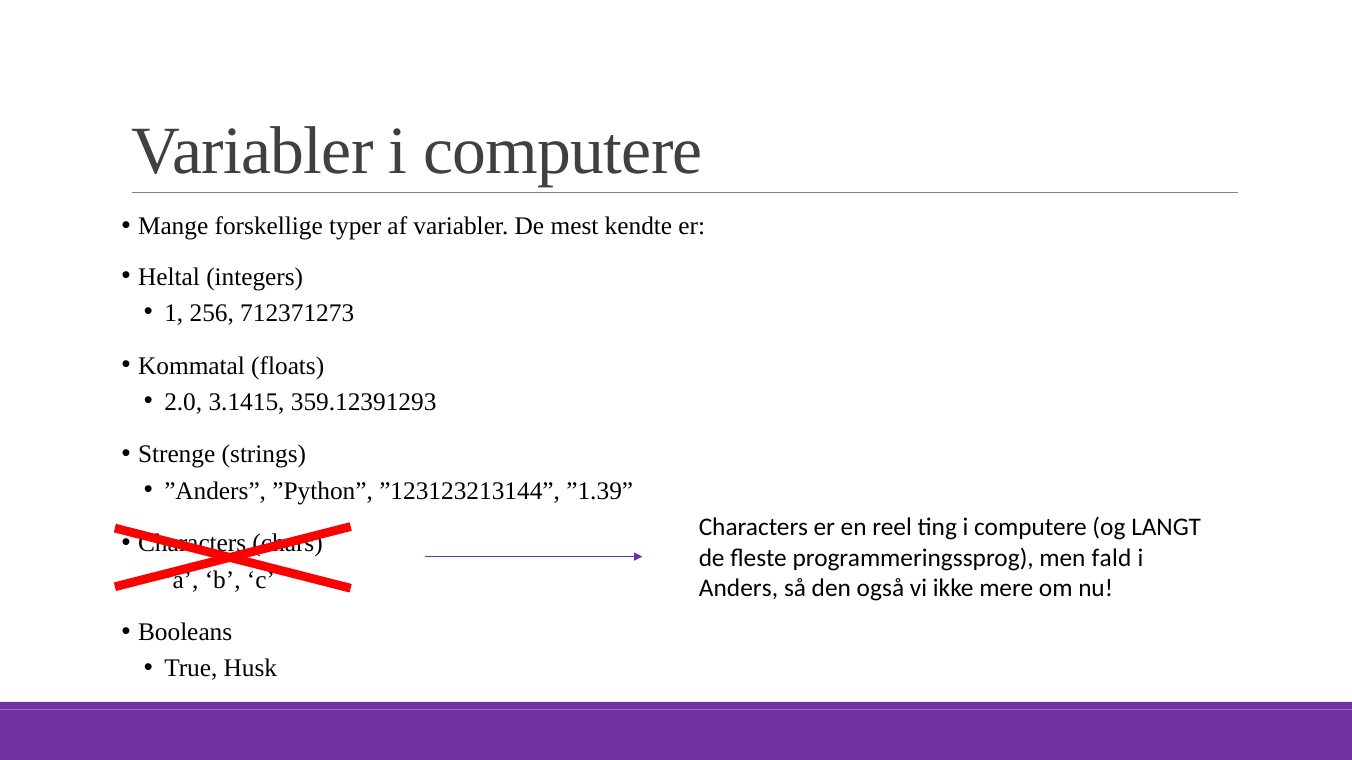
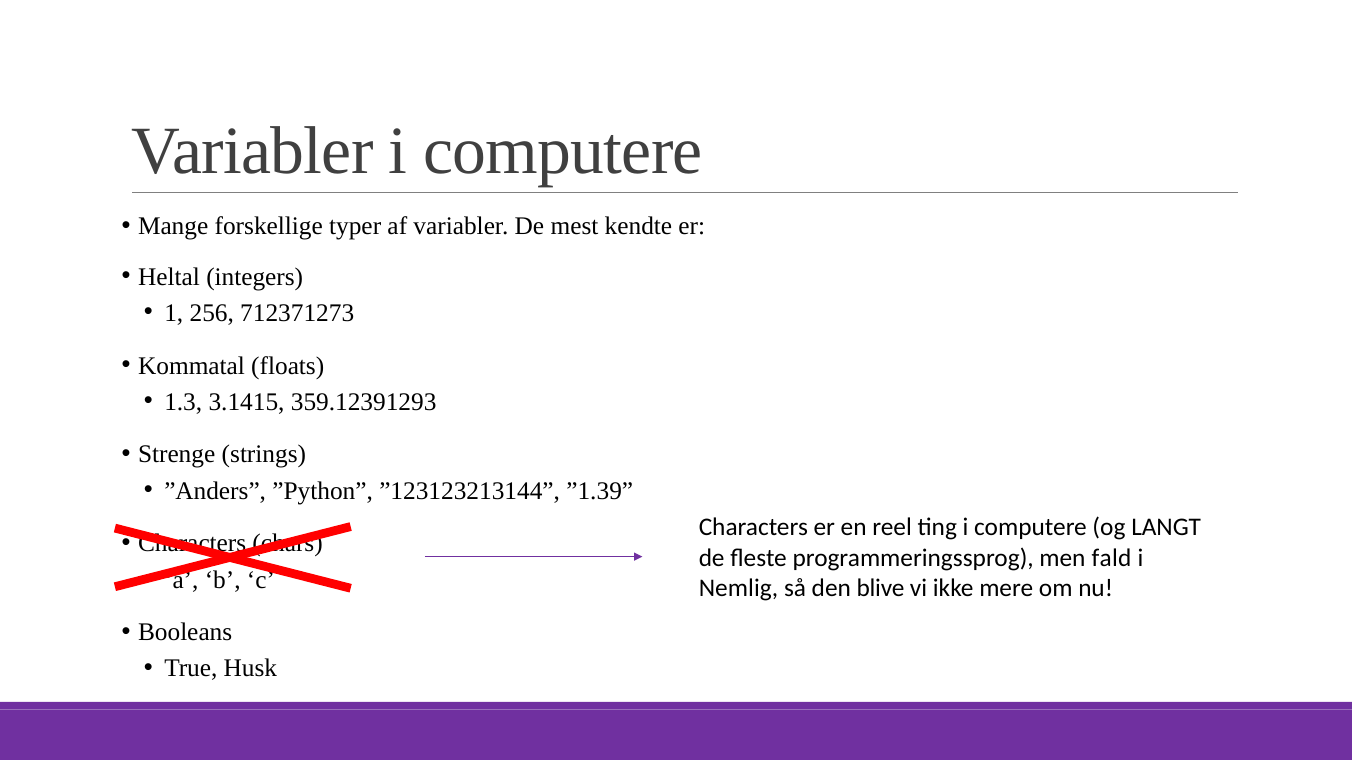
2.0: 2.0 -> 1.3 (183, 402)
Anders: Anders -> Nemlig (738, 589)
også: også -> blive (881, 589)
